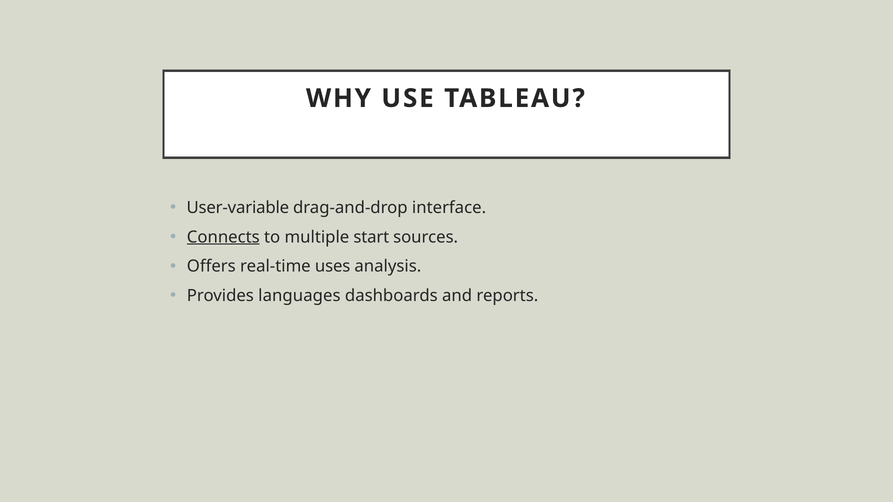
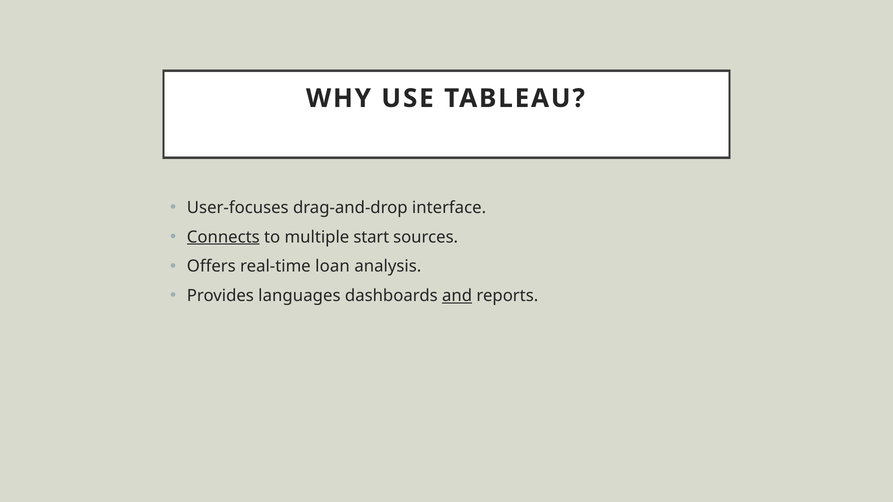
User-variable: User-variable -> User-focuses (238, 208)
uses: uses -> loan (332, 267)
and underline: none -> present (457, 296)
